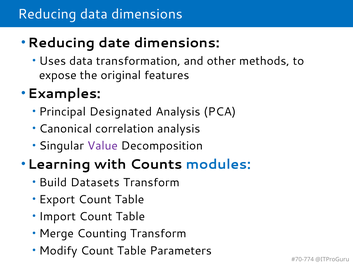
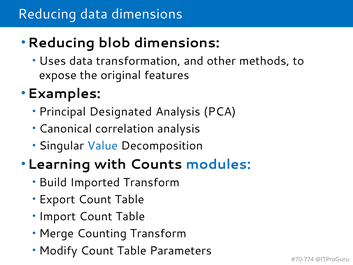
date: date -> blob (114, 43)
Value colour: purple -> blue (102, 146)
Datasets: Datasets -> Imported (95, 182)
